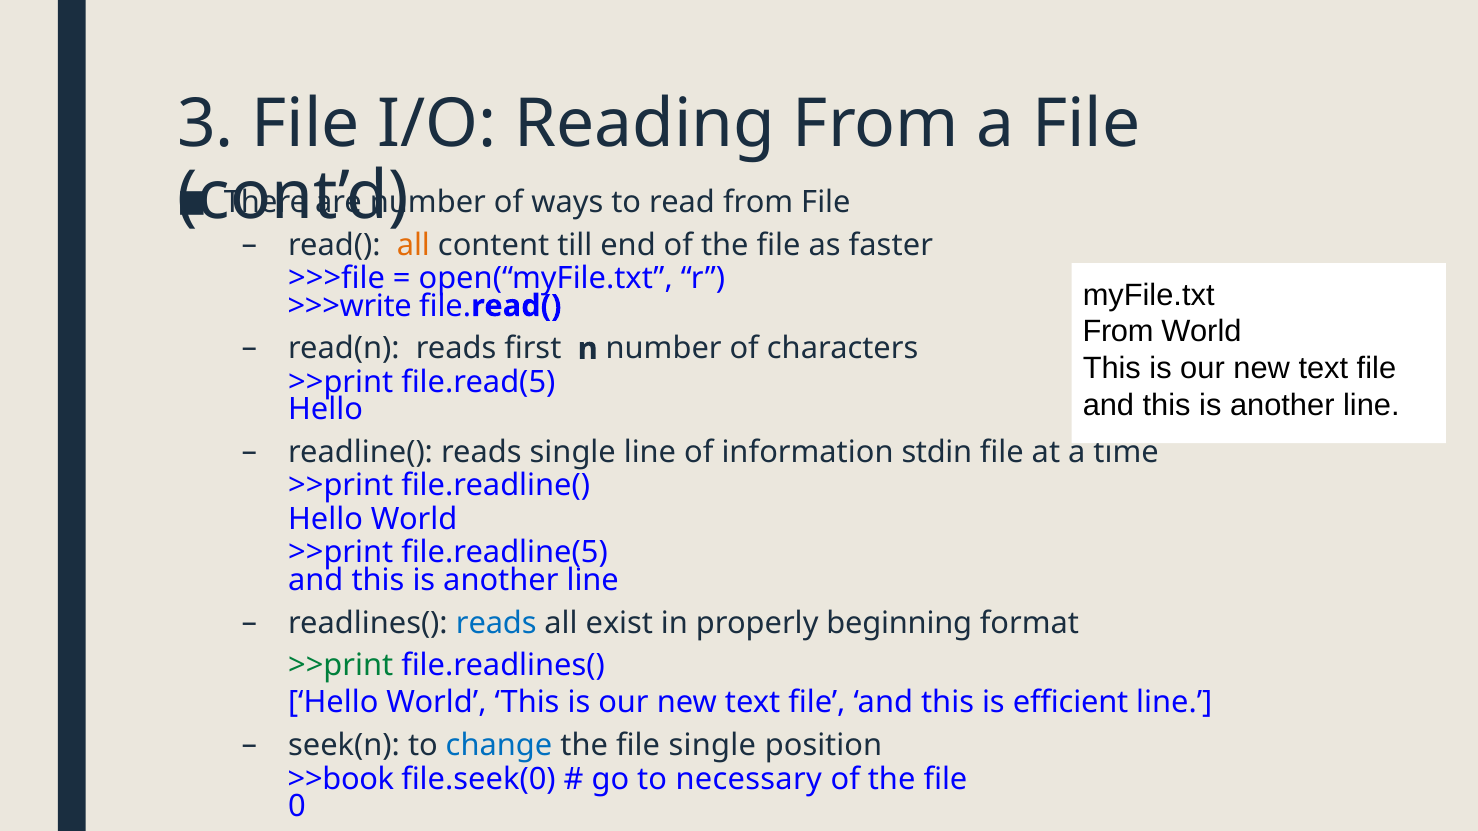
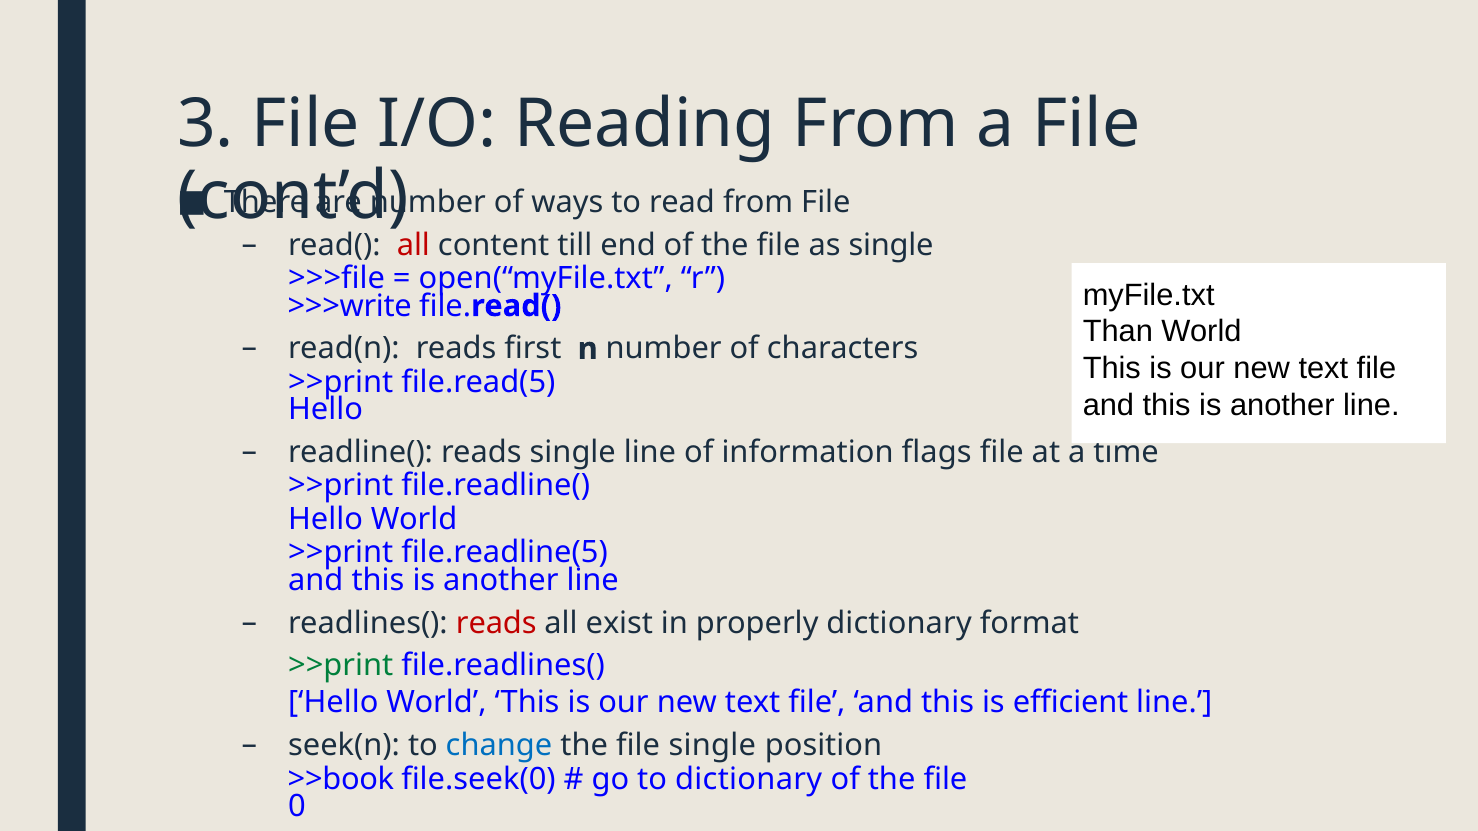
all colour: orange -> red (413, 245)
as faster: faster -> single (891, 245)
From: From -> Than (1118, 332)
stdin: stdin -> flags (937, 452)
reads colour: blue -> red (496, 623)
properly beginning: beginning -> dictionary (899, 623)
to necessary: necessary -> dictionary (749, 780)
